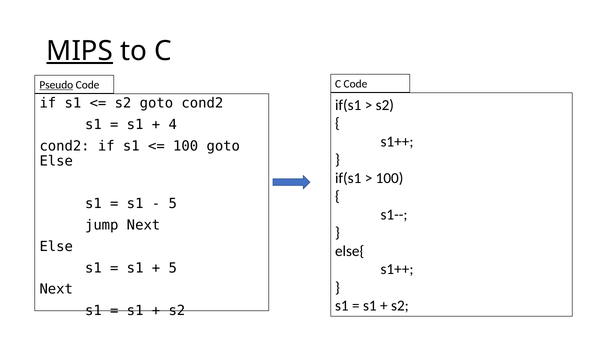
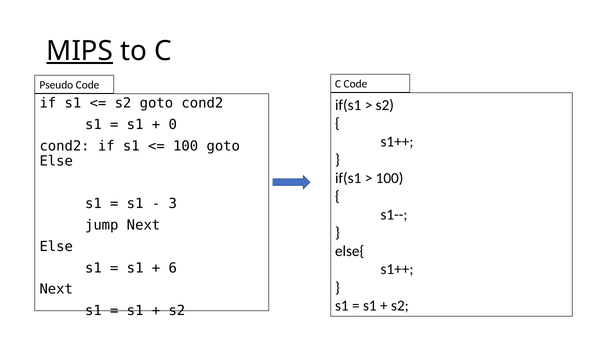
Pseudo underline: present -> none (56, 85)
4: 4 -> 0 (173, 124)
5: 5 -> 3 (173, 204)
5: 5 -> 6 (173, 268)
